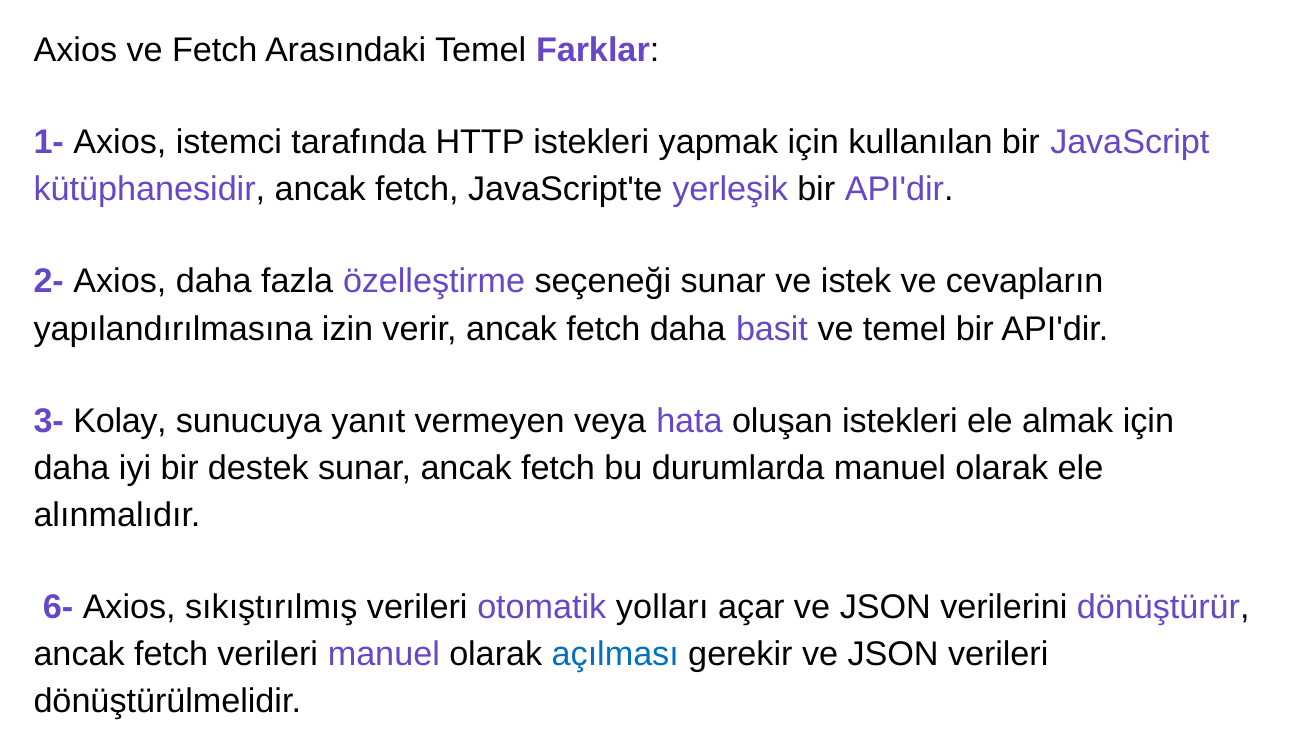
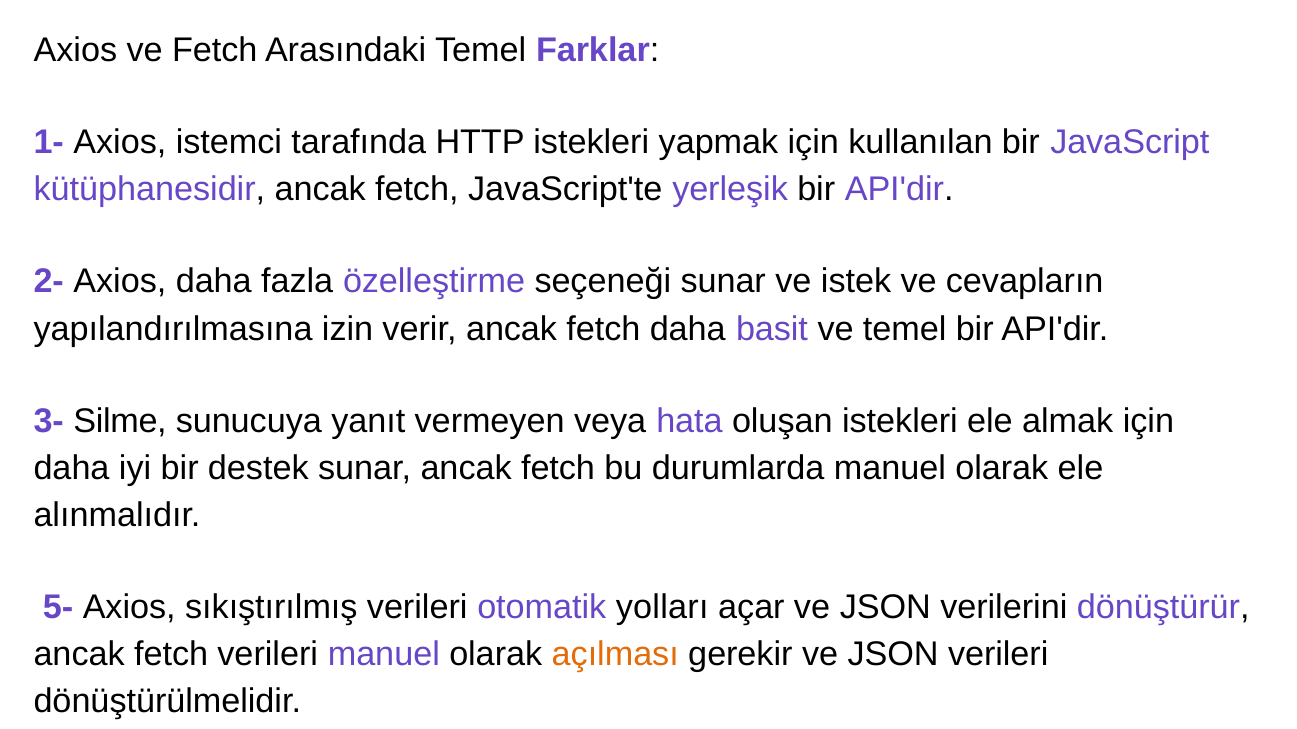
Kolay: Kolay -> Silme (120, 421)
6-: 6- -> 5- (58, 608)
açılması colour: blue -> orange (615, 655)
